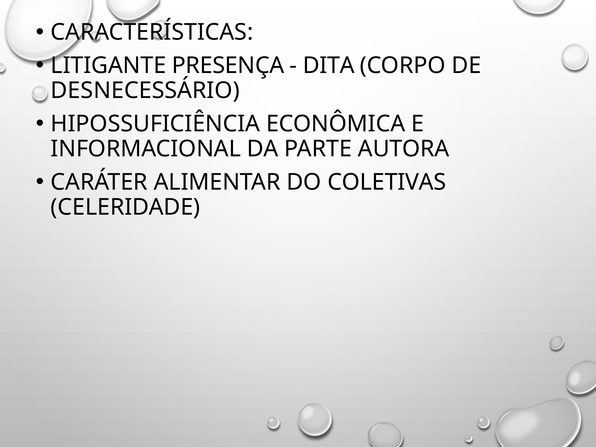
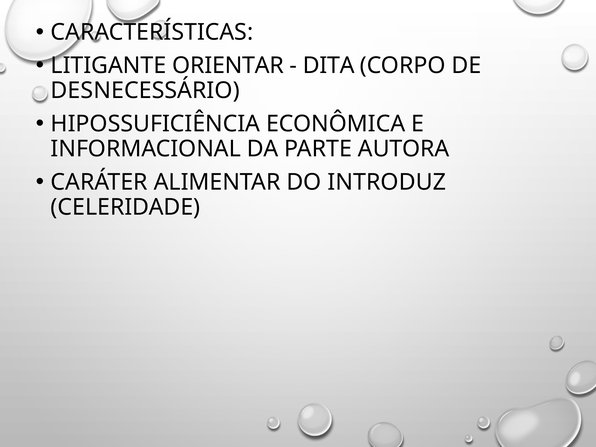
PRESENÇA: PRESENÇA -> ORIENTAR (228, 66)
COLETIVAS: COLETIVAS -> INTRODUZ (387, 182)
